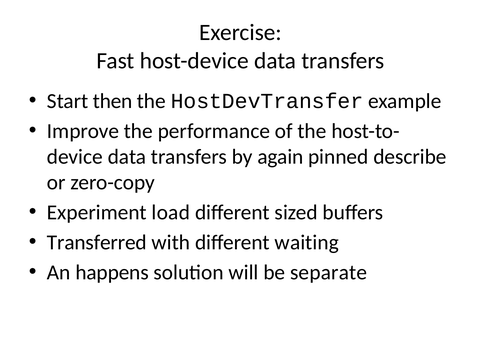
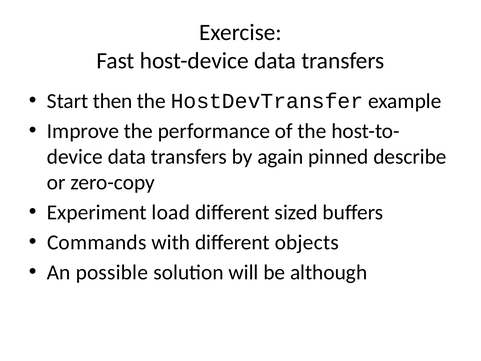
Transferred: Transferred -> Commands (97, 242)
waiting: waiting -> objects (307, 242)
happens: happens -> possible (112, 272)
separate: separate -> although (329, 272)
